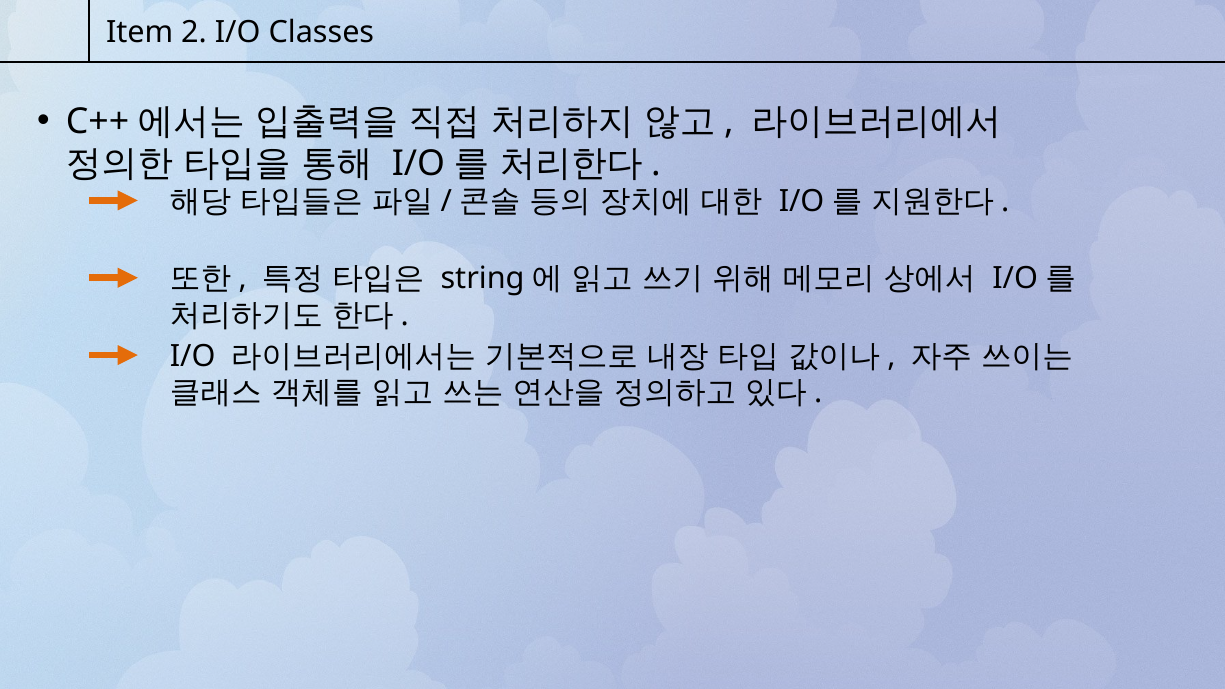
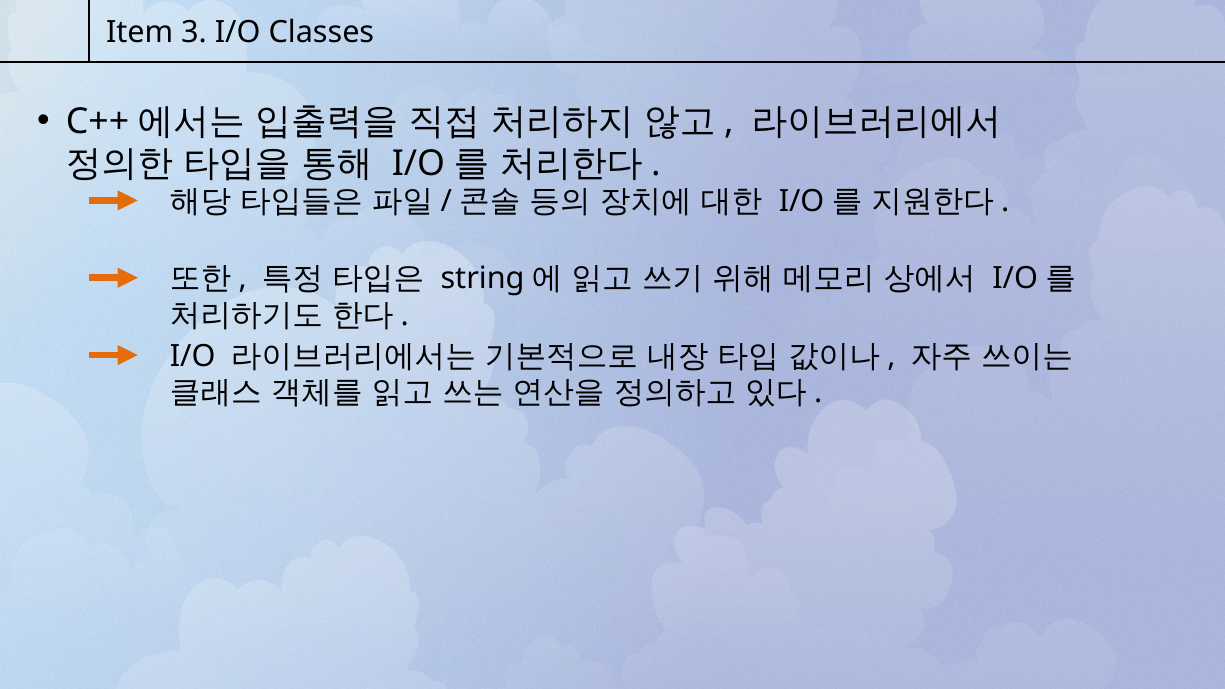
2: 2 -> 3 (194, 33)
